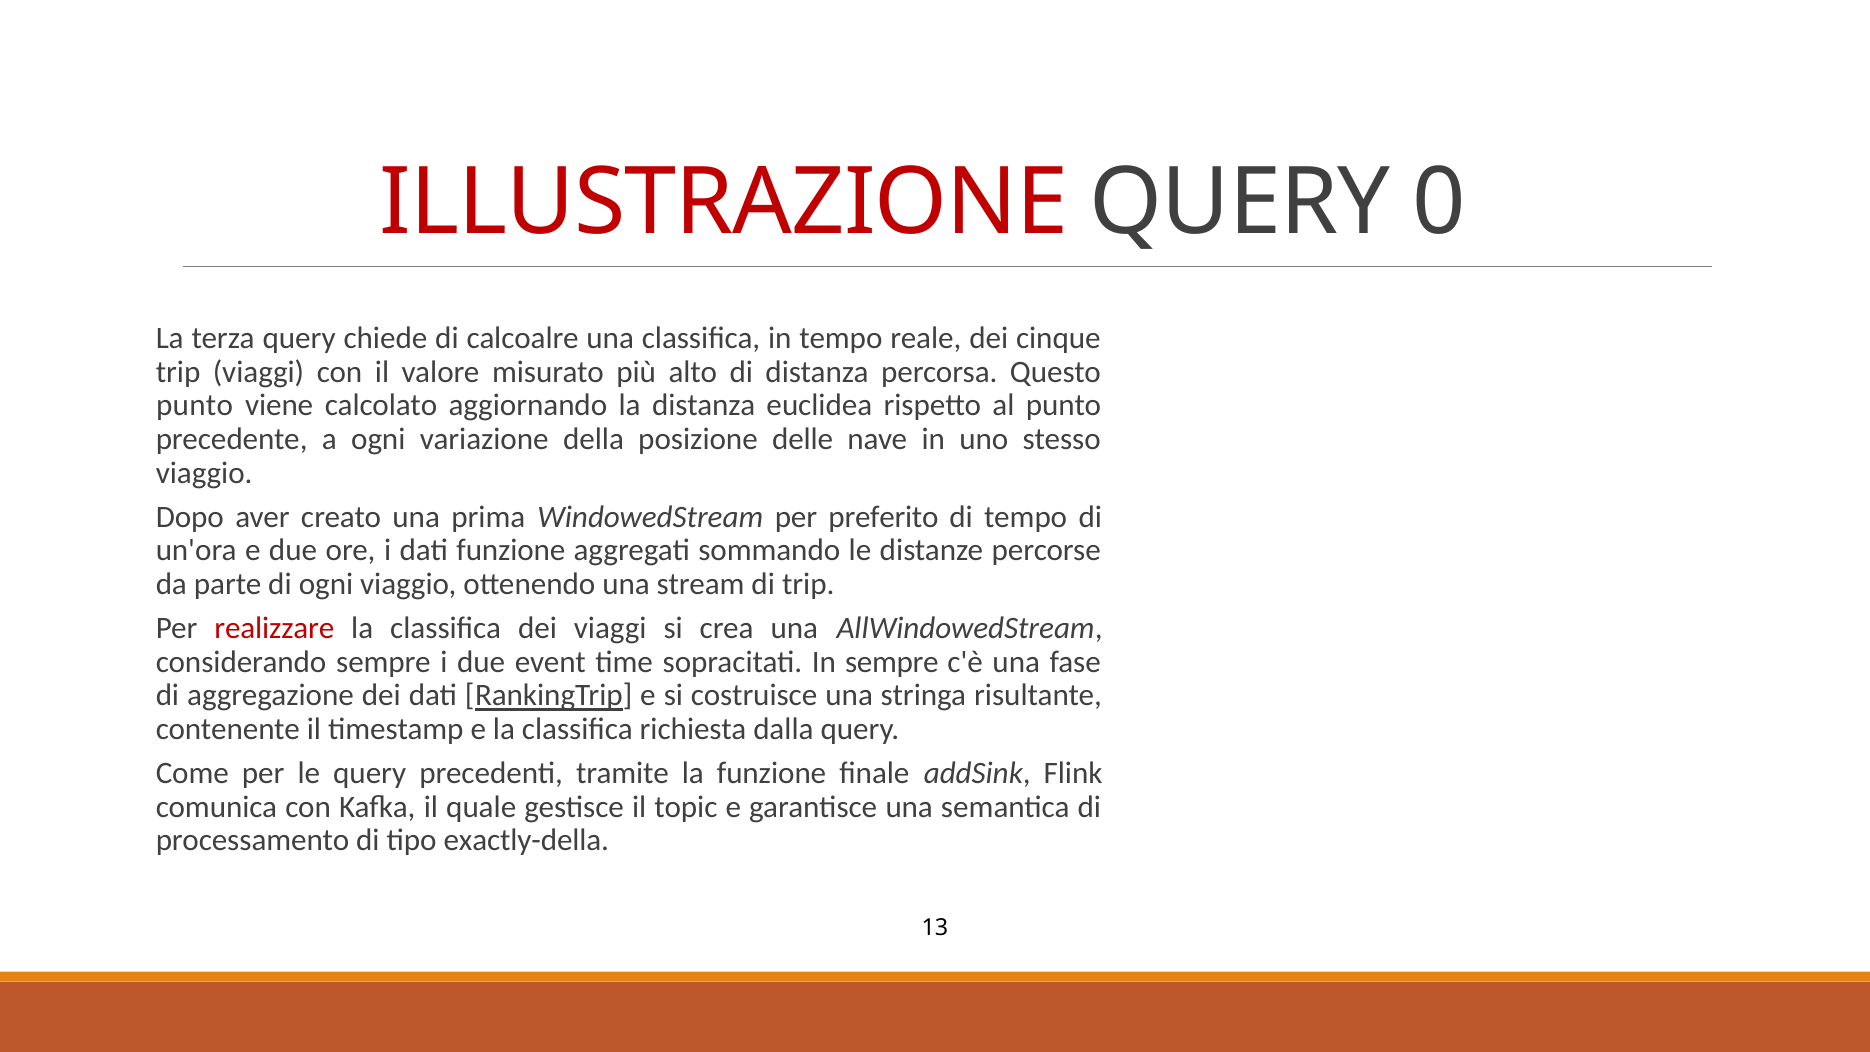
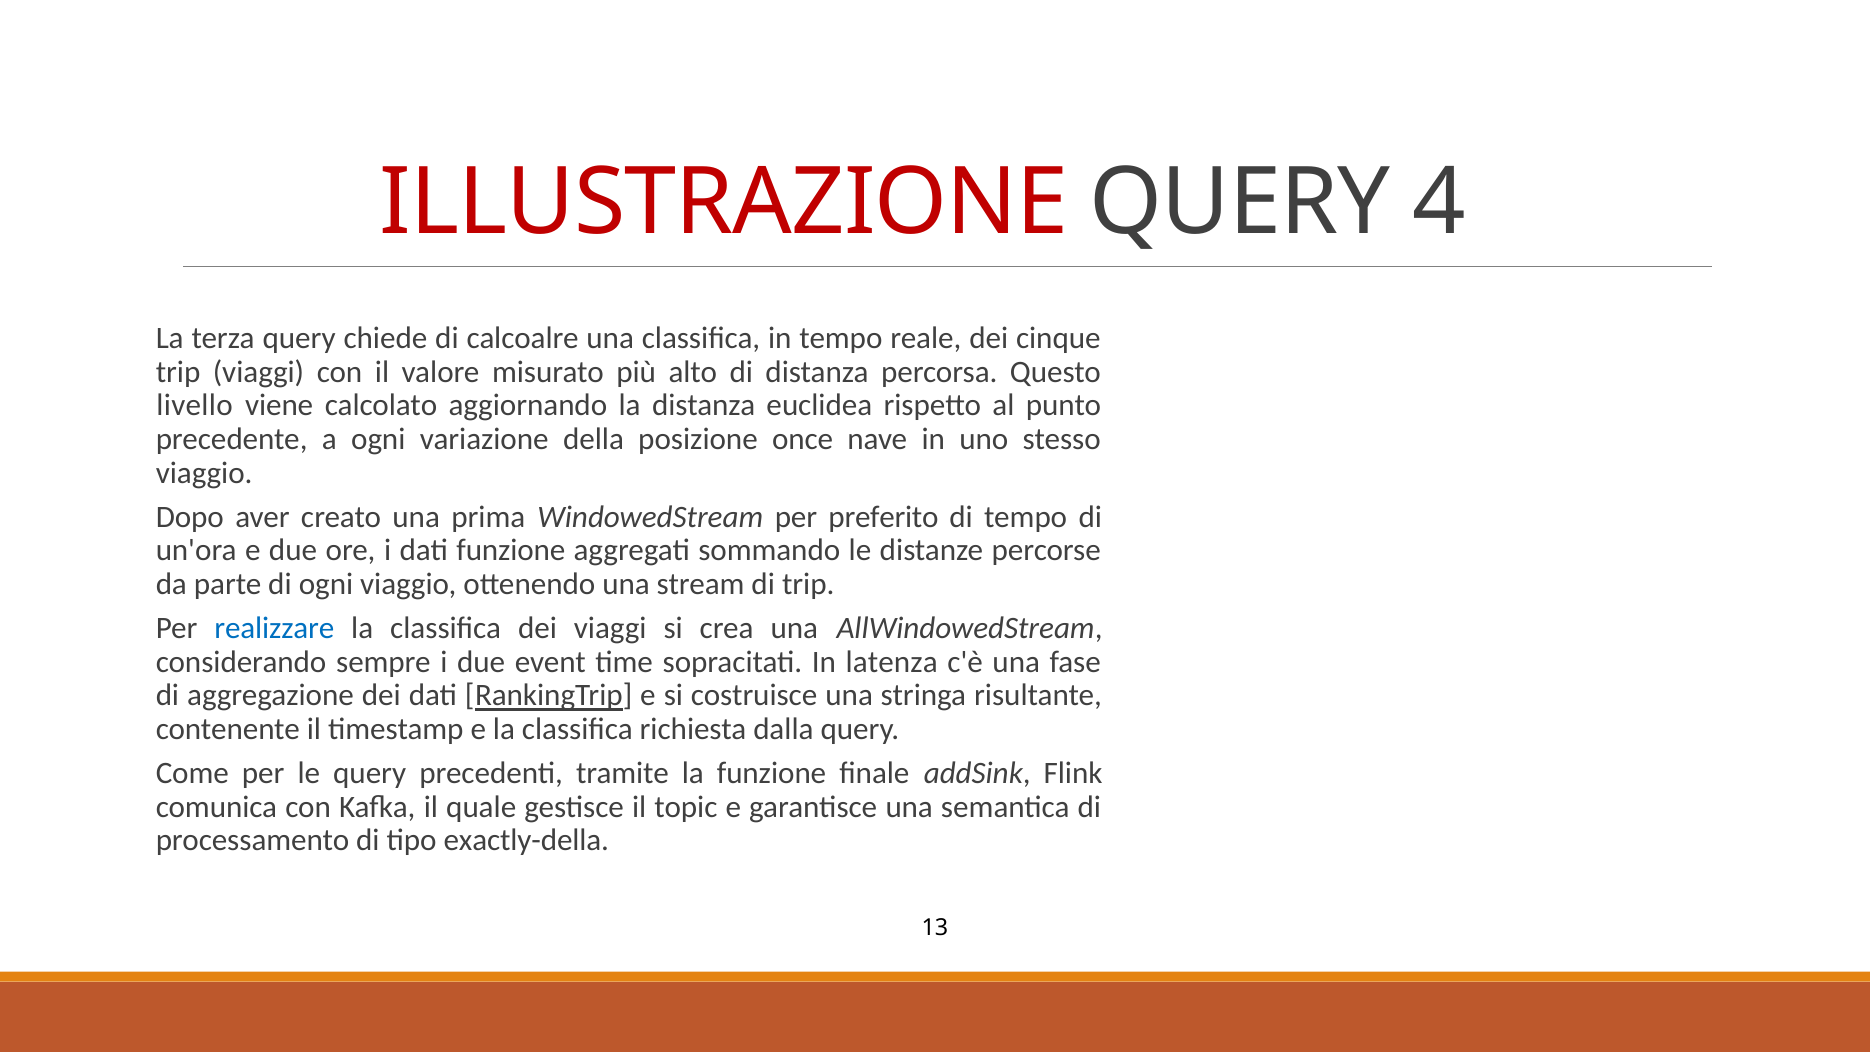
0: 0 -> 4 (1439, 203)
punto: punto -> livello (195, 406)
delle: delle -> once (803, 439)
realizzare colour: red -> blue (274, 628)
In sempre: sempre -> latenza (892, 662)
